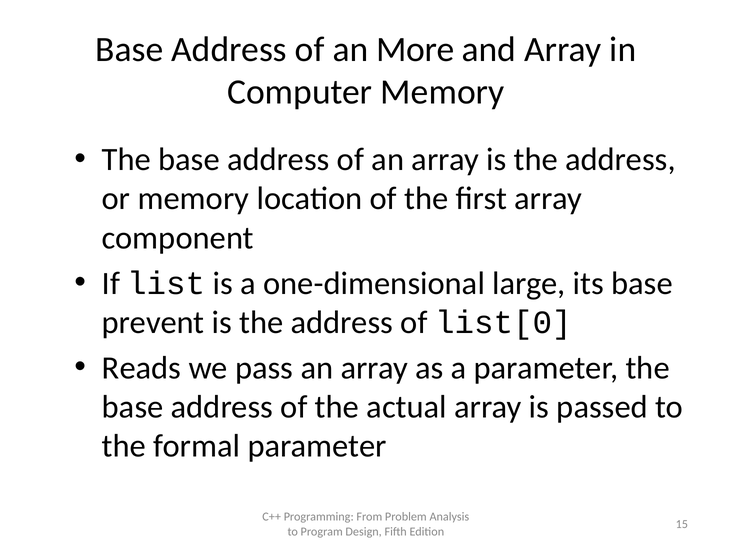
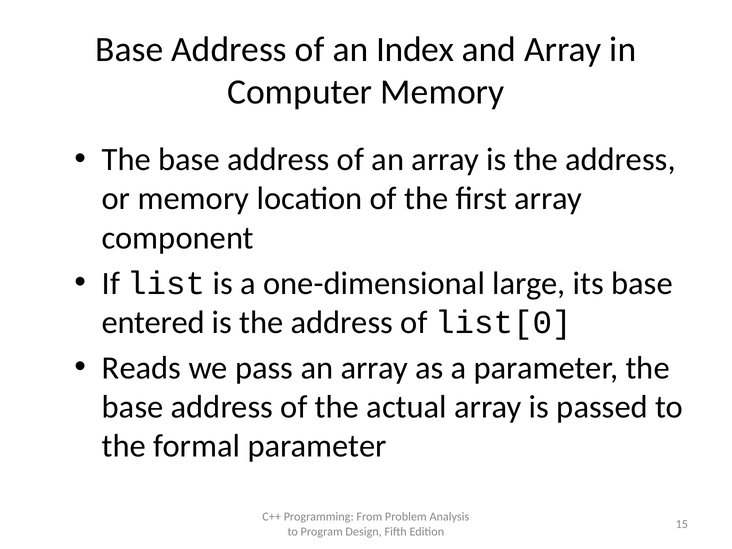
More: More -> Index (415, 49)
prevent: prevent -> entered (153, 322)
